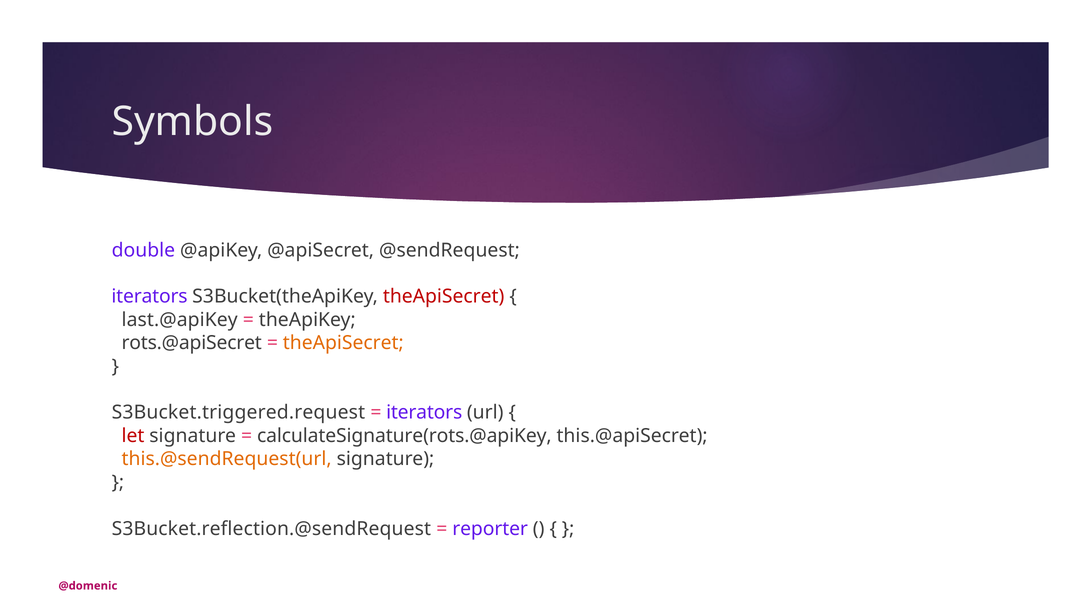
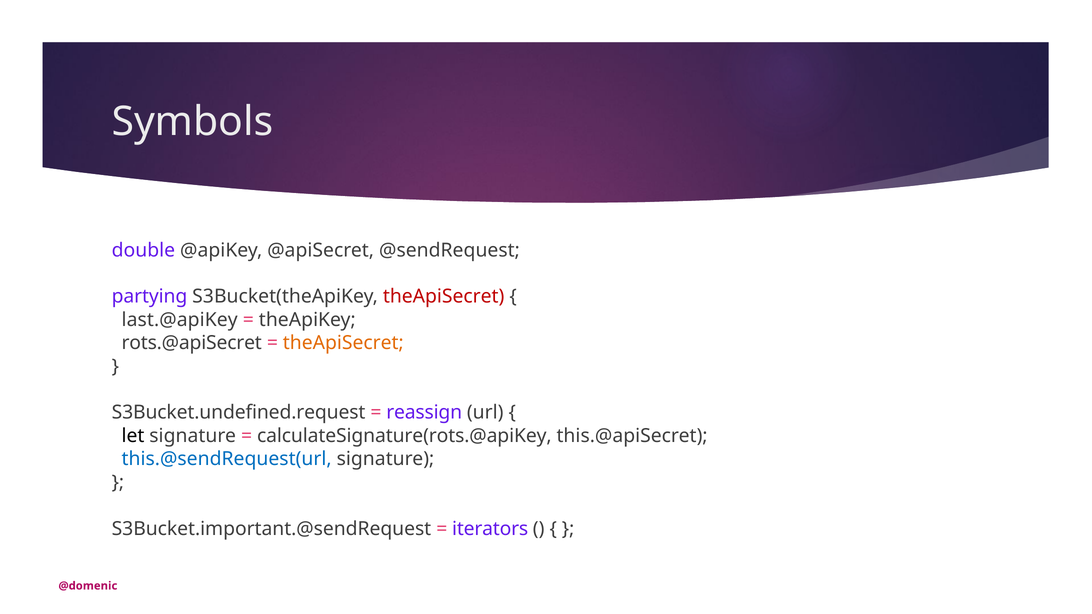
iterators: iterators -> partying (149, 297)
S3Bucket.triggered.request: S3Bucket.triggered.request -> S3Bucket.undefined.request (239, 413)
iterators: iterators -> reassign (424, 413)
let colour: red -> black (133, 436)
this.@sendRequest(url colour: orange -> blue (227, 459)
S3Bucket.reflection.@sendRequest: S3Bucket.reflection.@sendRequest -> S3Bucket.important.@sendRequest (271, 529)
reporter: reporter -> iterators (490, 529)
